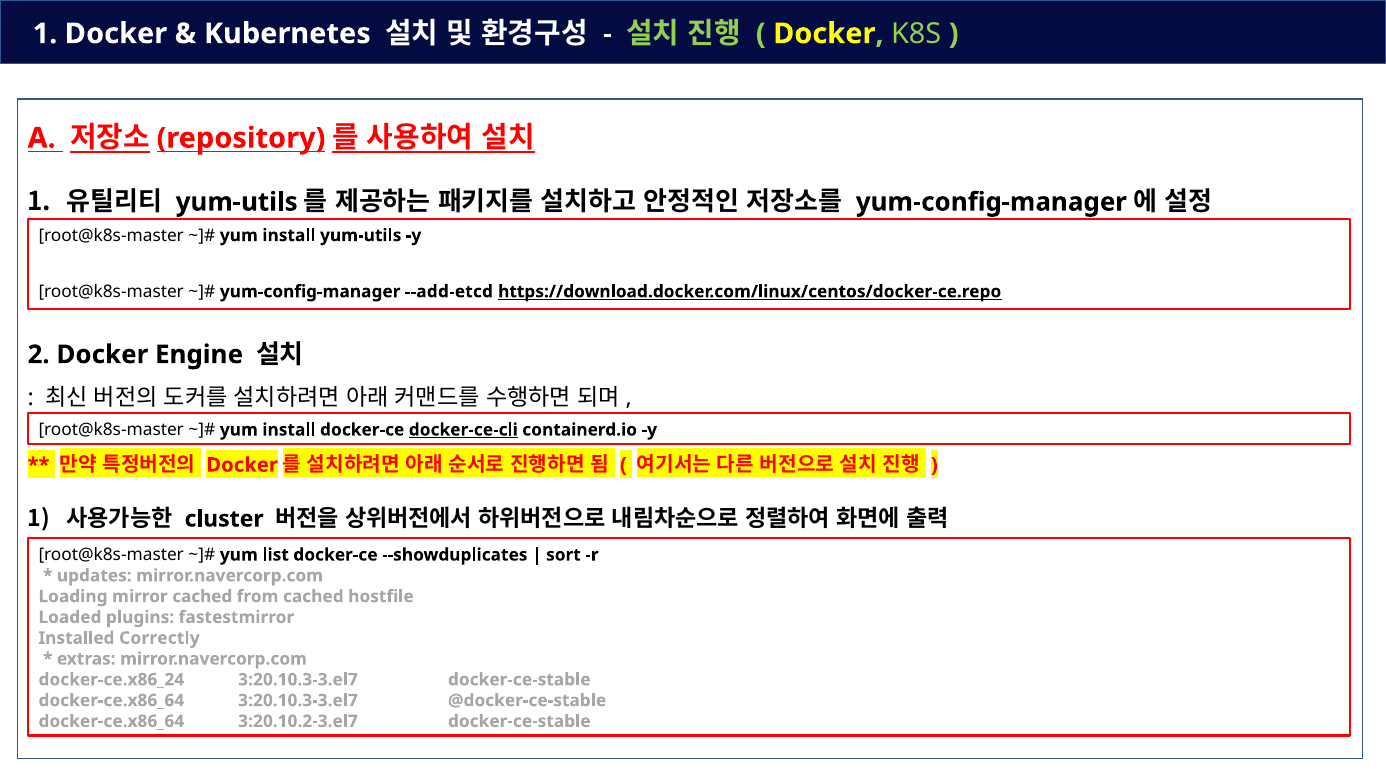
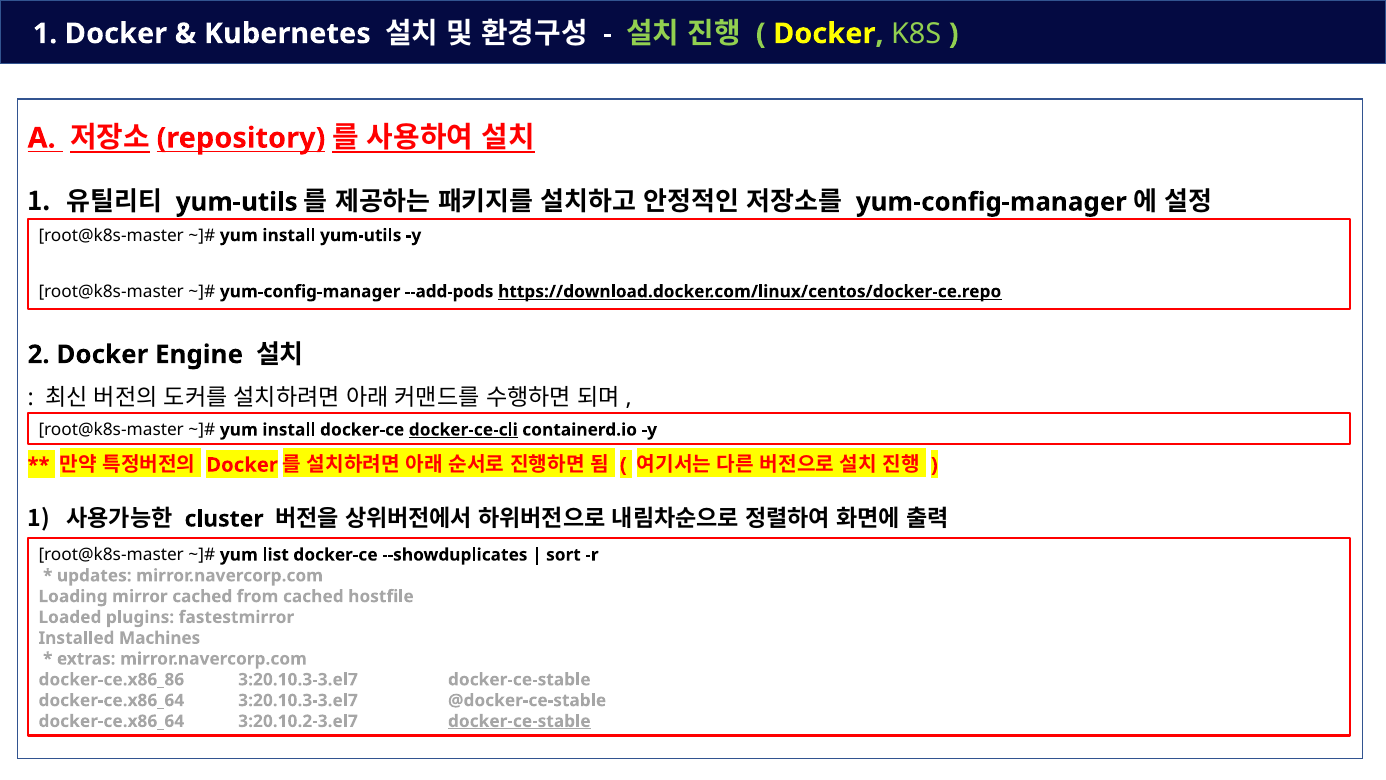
--add-etcd: --add-etcd -> --add-pods (449, 291)
Correctly: Correctly -> Machines (160, 638)
docker-ce.x86_24: docker-ce.x86_24 -> docker-ce.x86_86 (111, 679)
docker-ce-stable underline: none -> present (519, 721)
